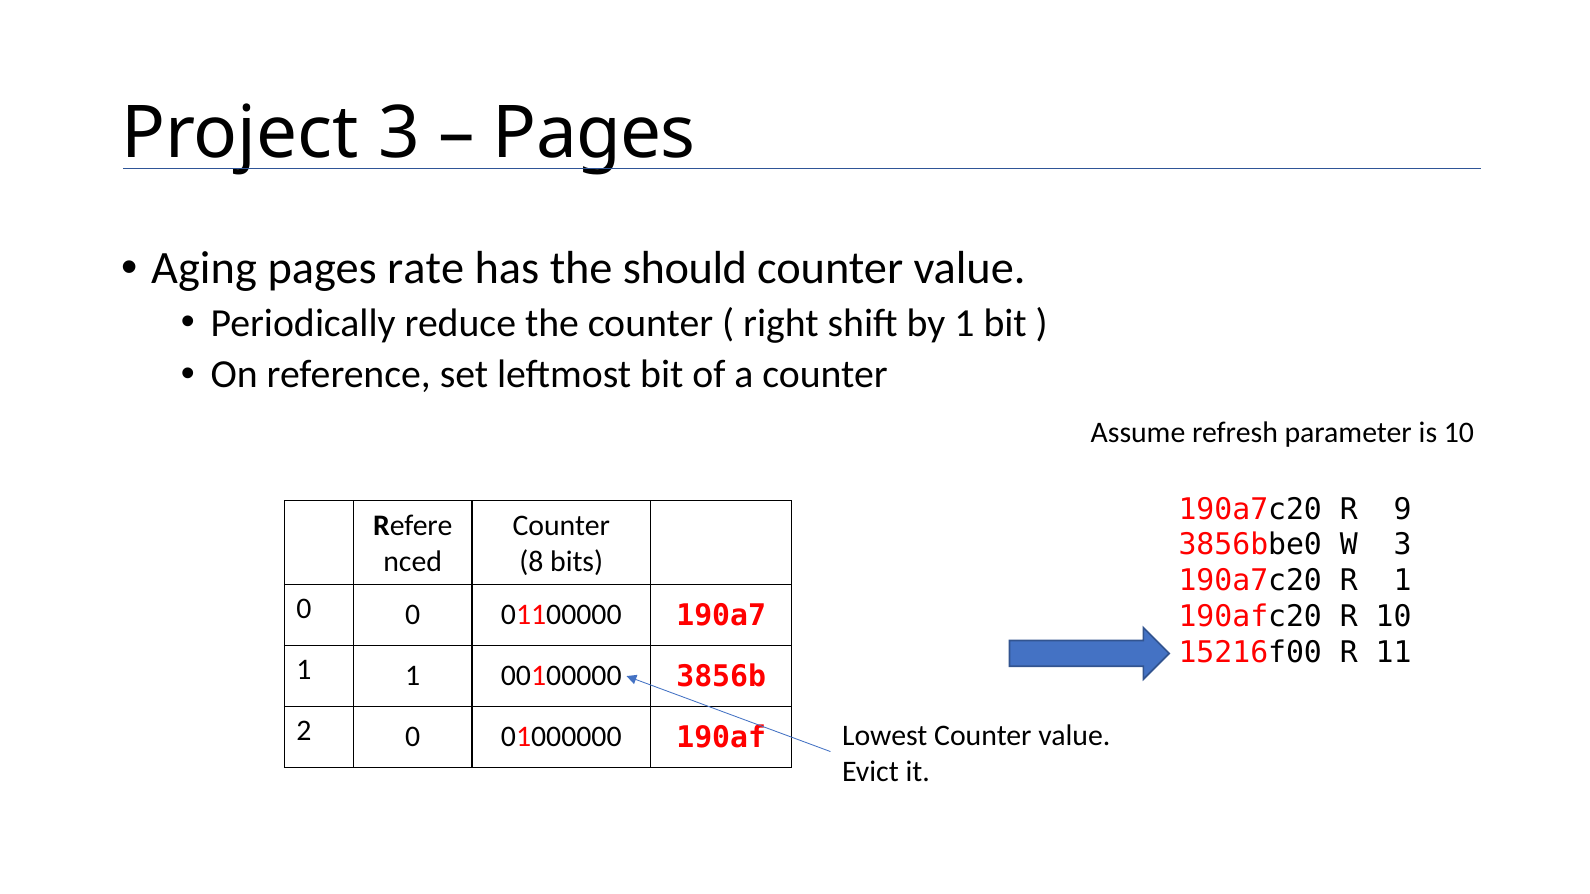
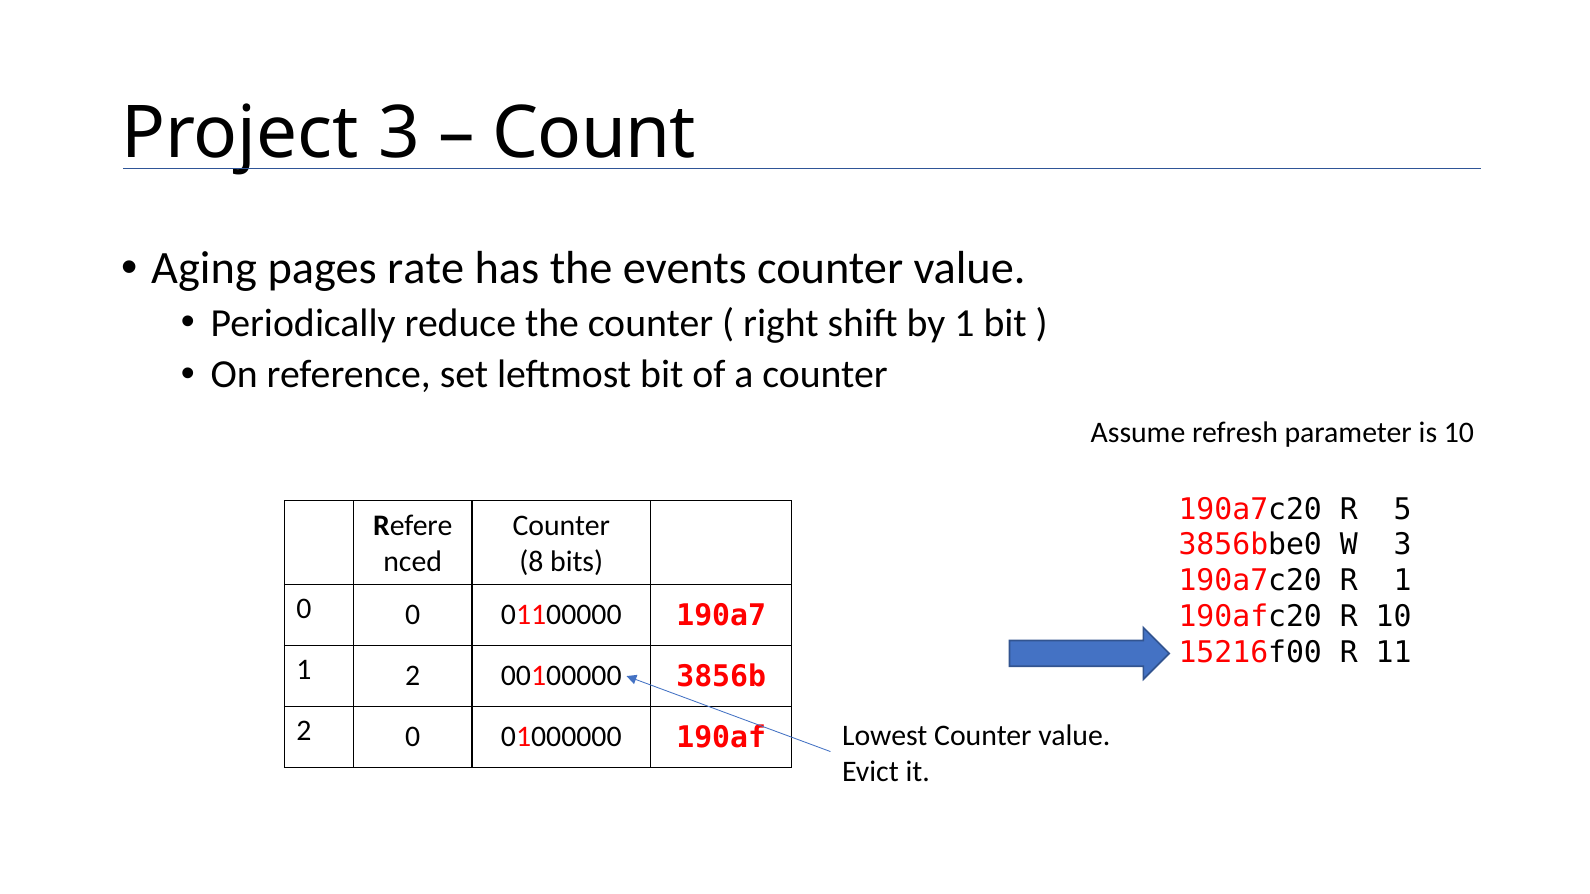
Pages: Pages -> Count (594, 134)
should: should -> events (685, 269)
9: 9 -> 5 (1403, 510)
1 1: 1 -> 2 (413, 676)
